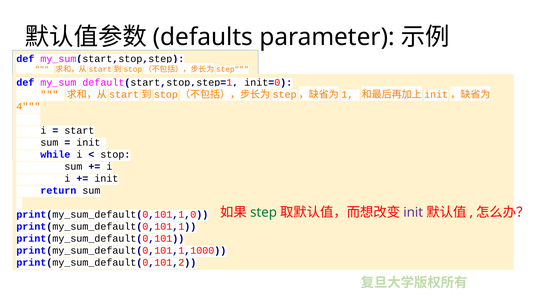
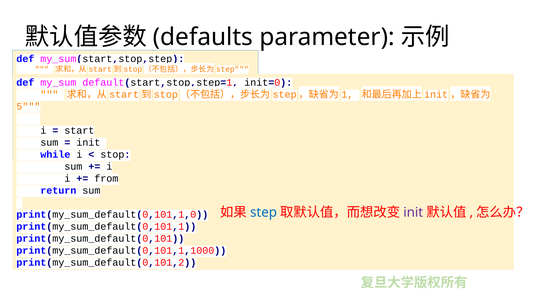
4: 4 -> 5 (28, 107)
init: init -> from (106, 178)
step colour: green -> blue (264, 212)
